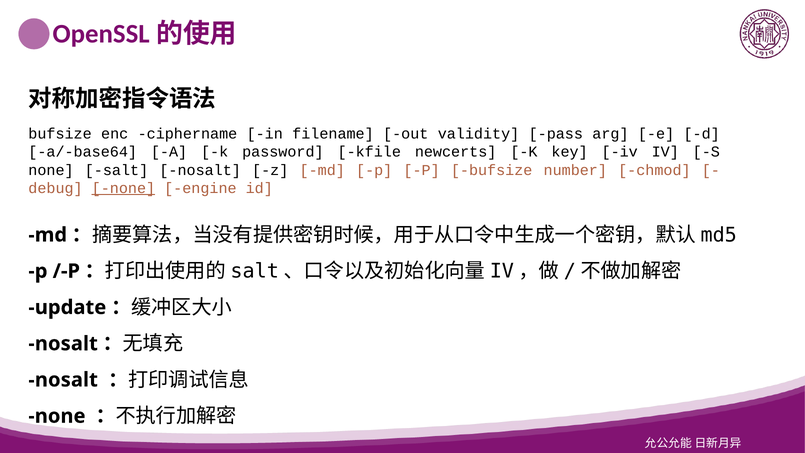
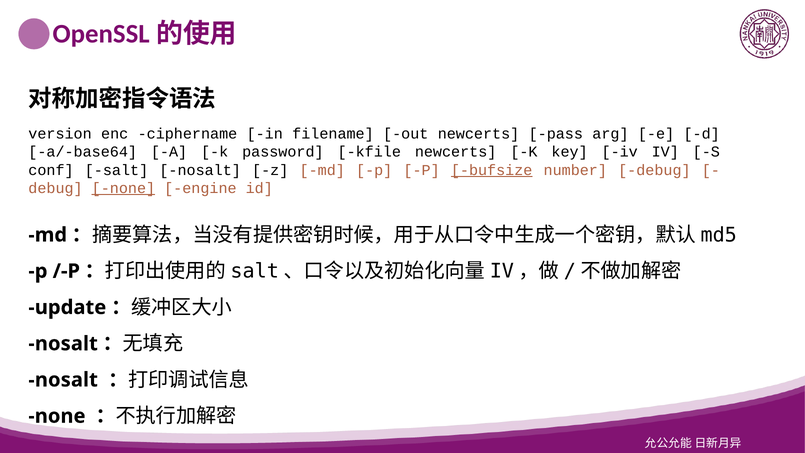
bufsize: bufsize -> version (60, 134)
out validity: validity -> newcerts (479, 134)
none: none -> conf (51, 170)
bufsize underline: none -> present (492, 170)
number chmod: chmod -> debug (654, 170)
